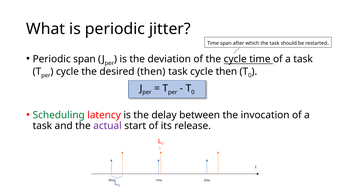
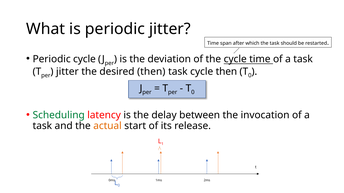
Periodic span: span -> cycle (84, 59)
cycle: cycle -> jitter (67, 72)
actual colour: purple -> orange (107, 126)
